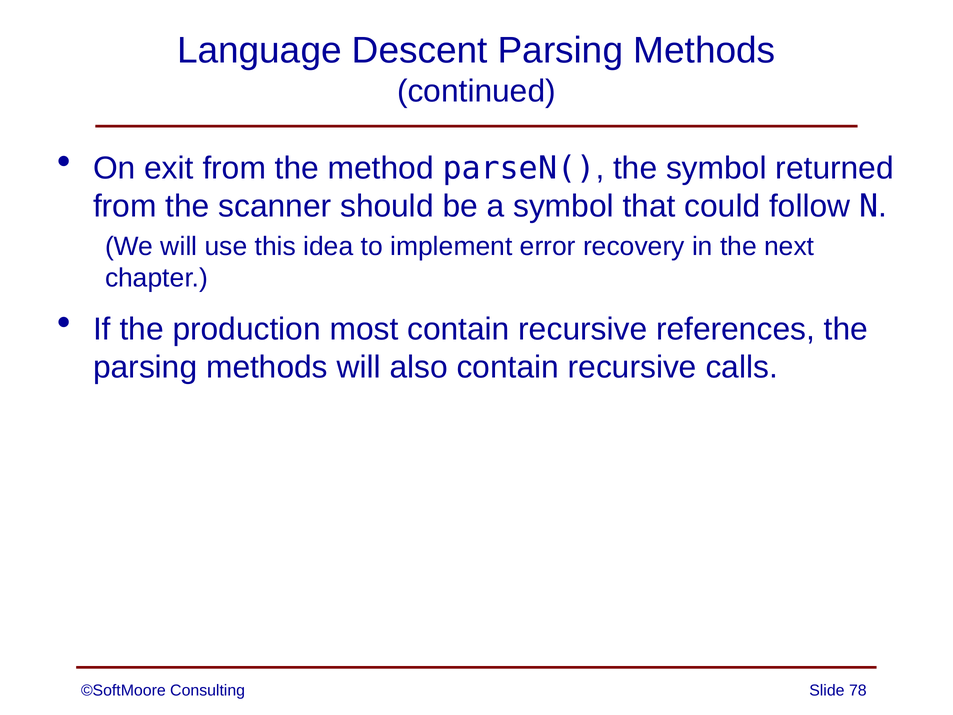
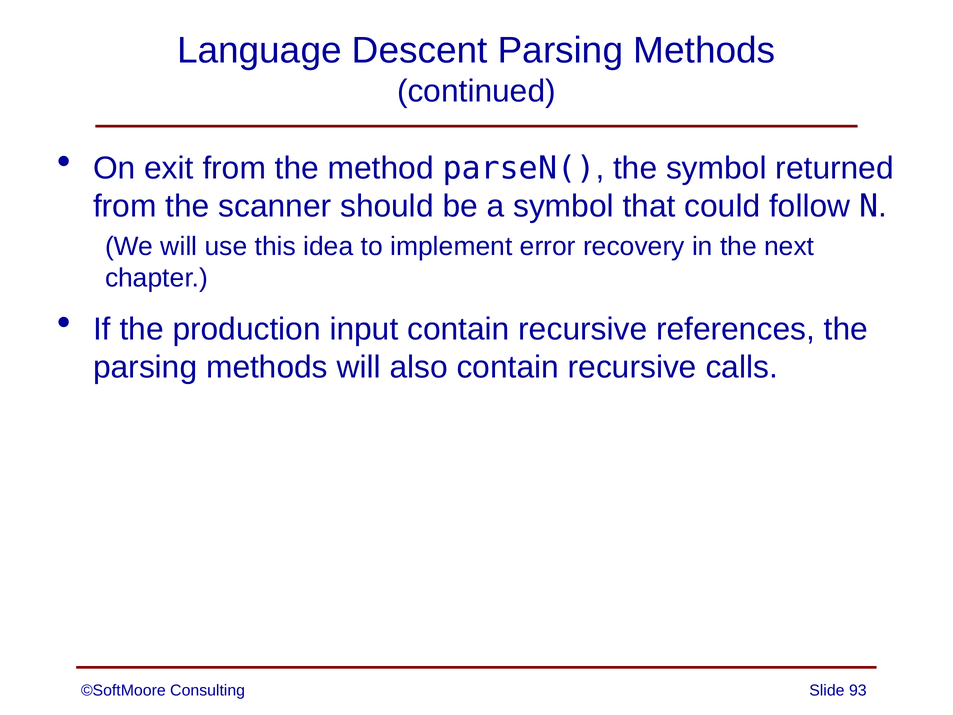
most: most -> input (364, 329)
78: 78 -> 93 (858, 690)
